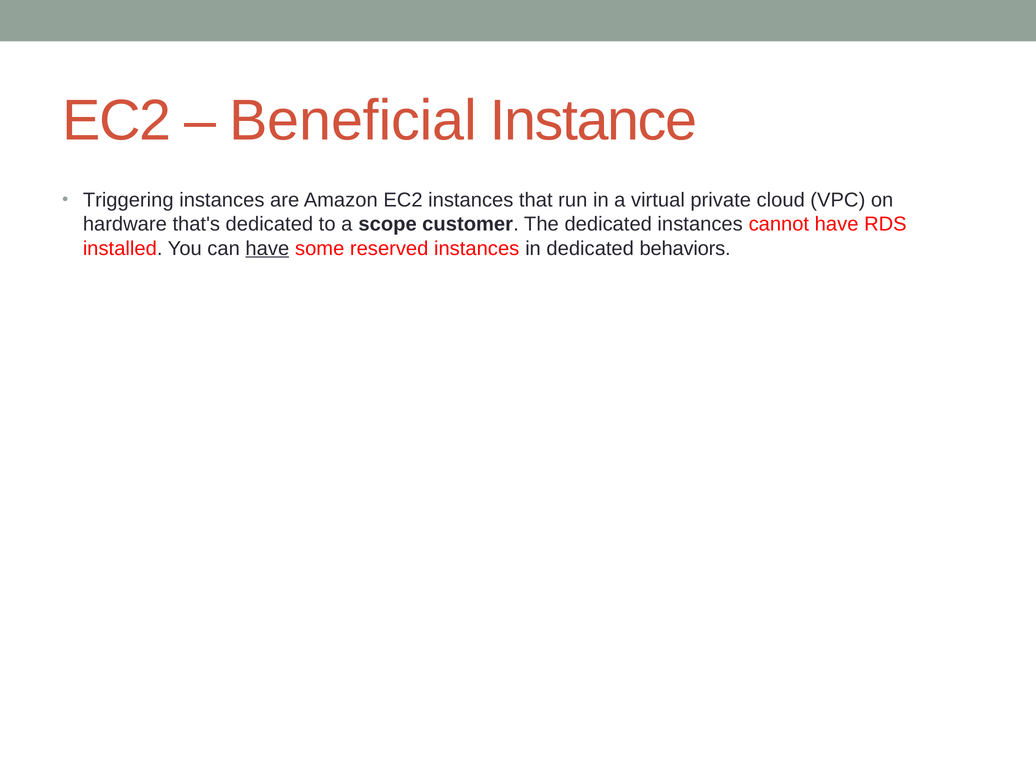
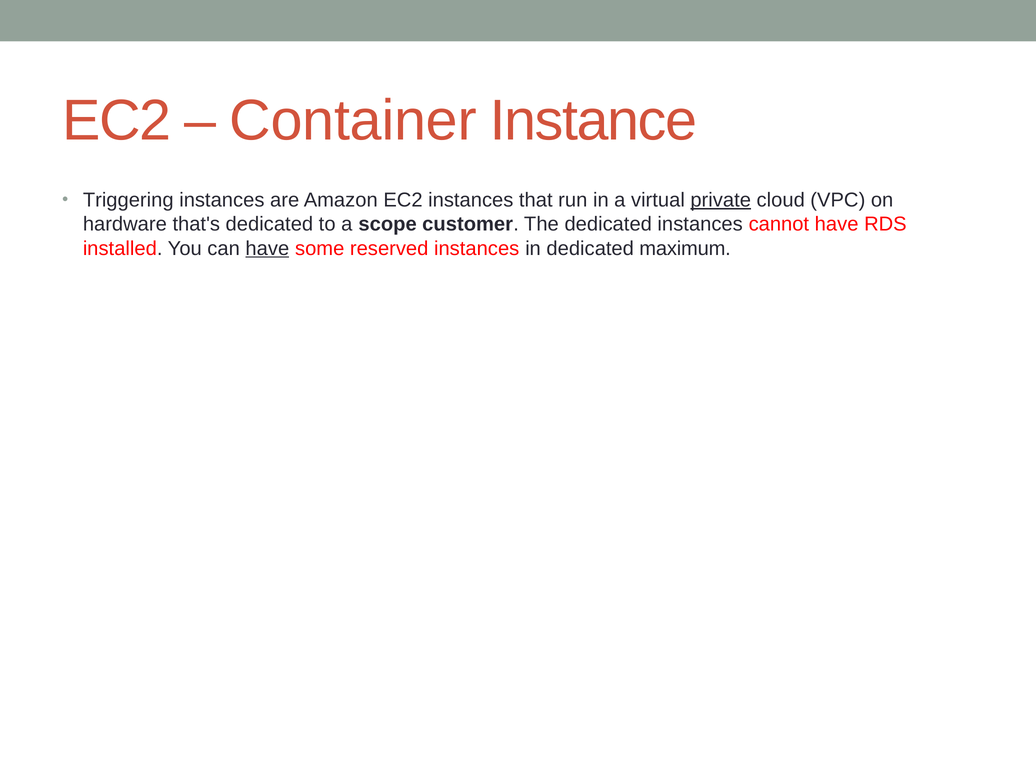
Beneficial: Beneficial -> Container (353, 121)
private underline: none -> present (721, 200)
behaviors: behaviors -> maximum (685, 248)
